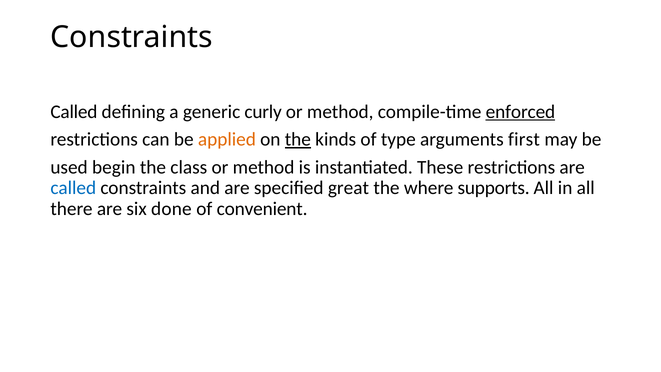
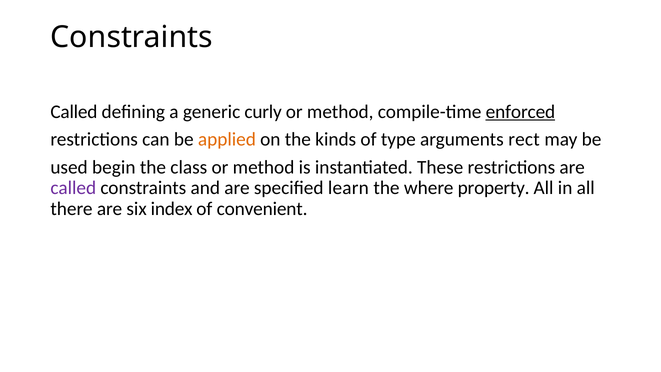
the underline: present -> none (298, 139)
first: first -> rect (524, 139)
called colour: blue -> purple (73, 188)
great: great -> learn (348, 188)
supports: supports -> property (494, 188)
done: done -> index (172, 209)
